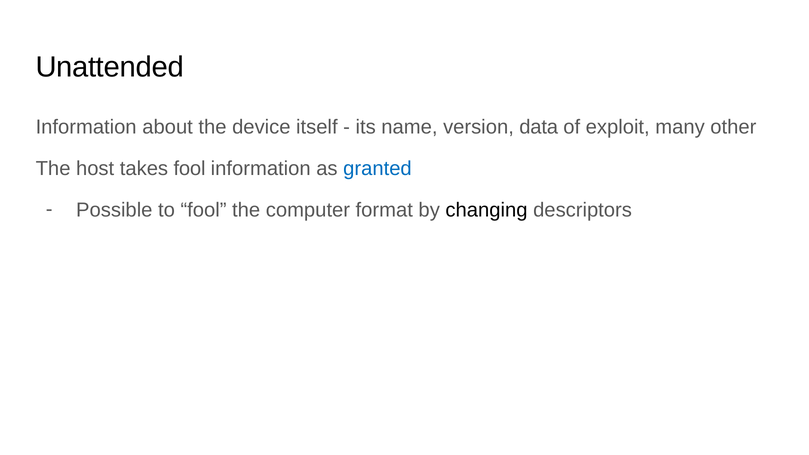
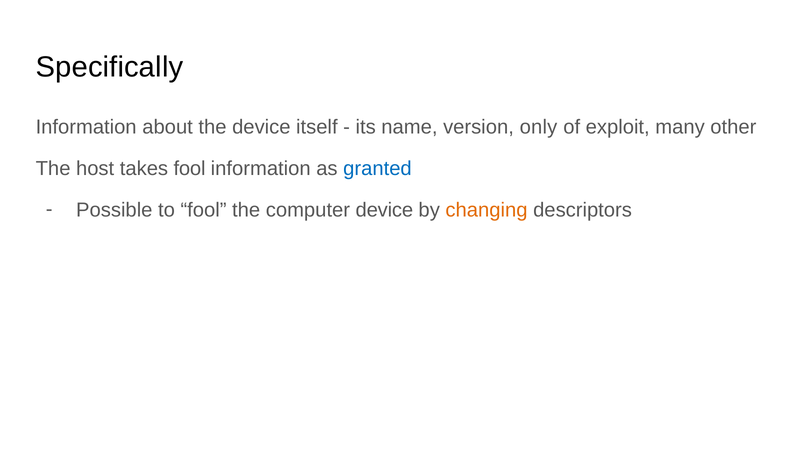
Unattended: Unattended -> Specifically (109, 67)
data: data -> only (538, 127)
computer format: format -> device (384, 210)
changing colour: black -> orange (486, 210)
